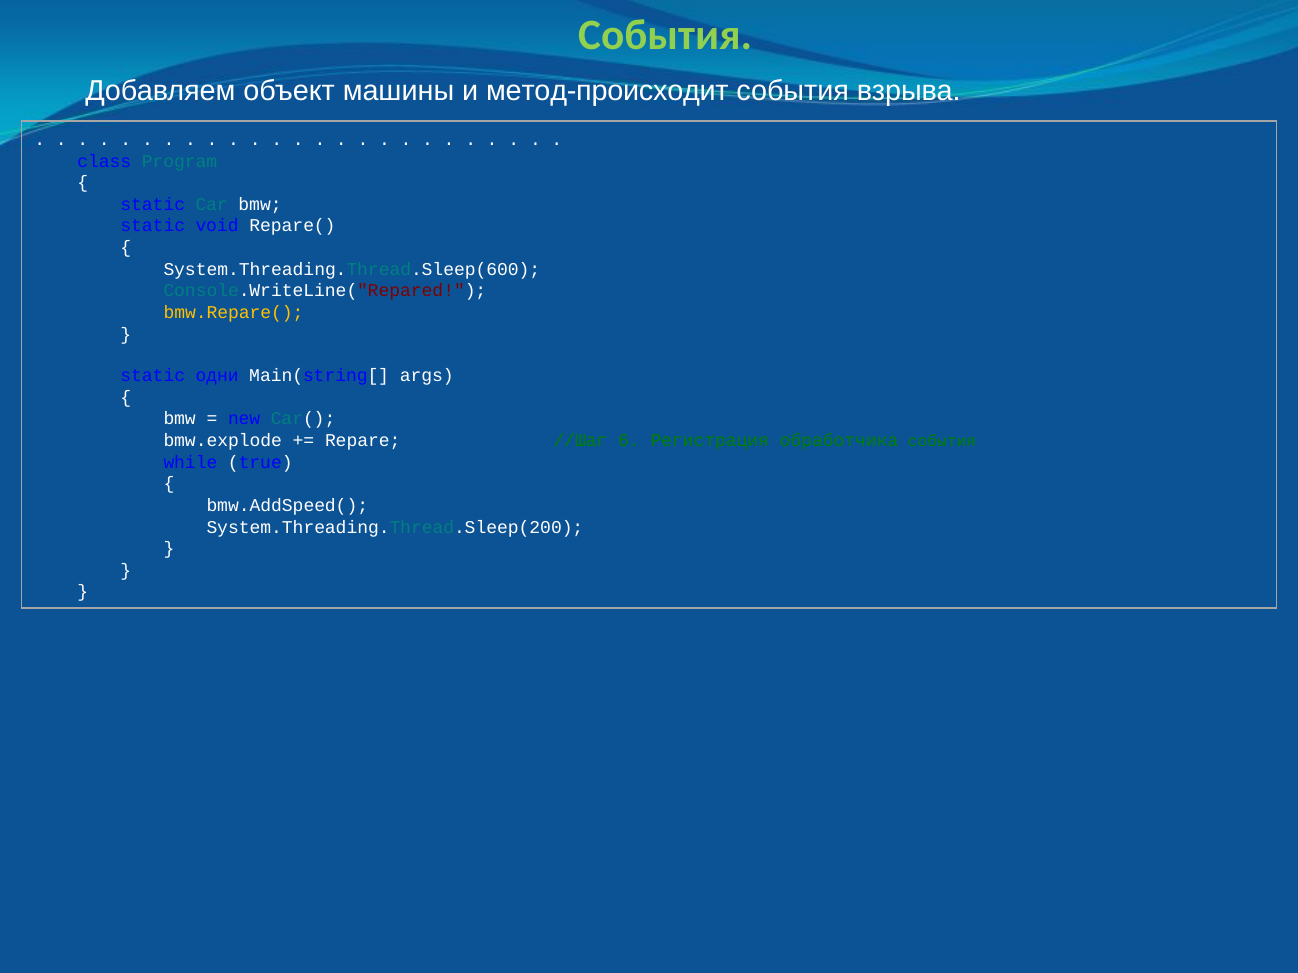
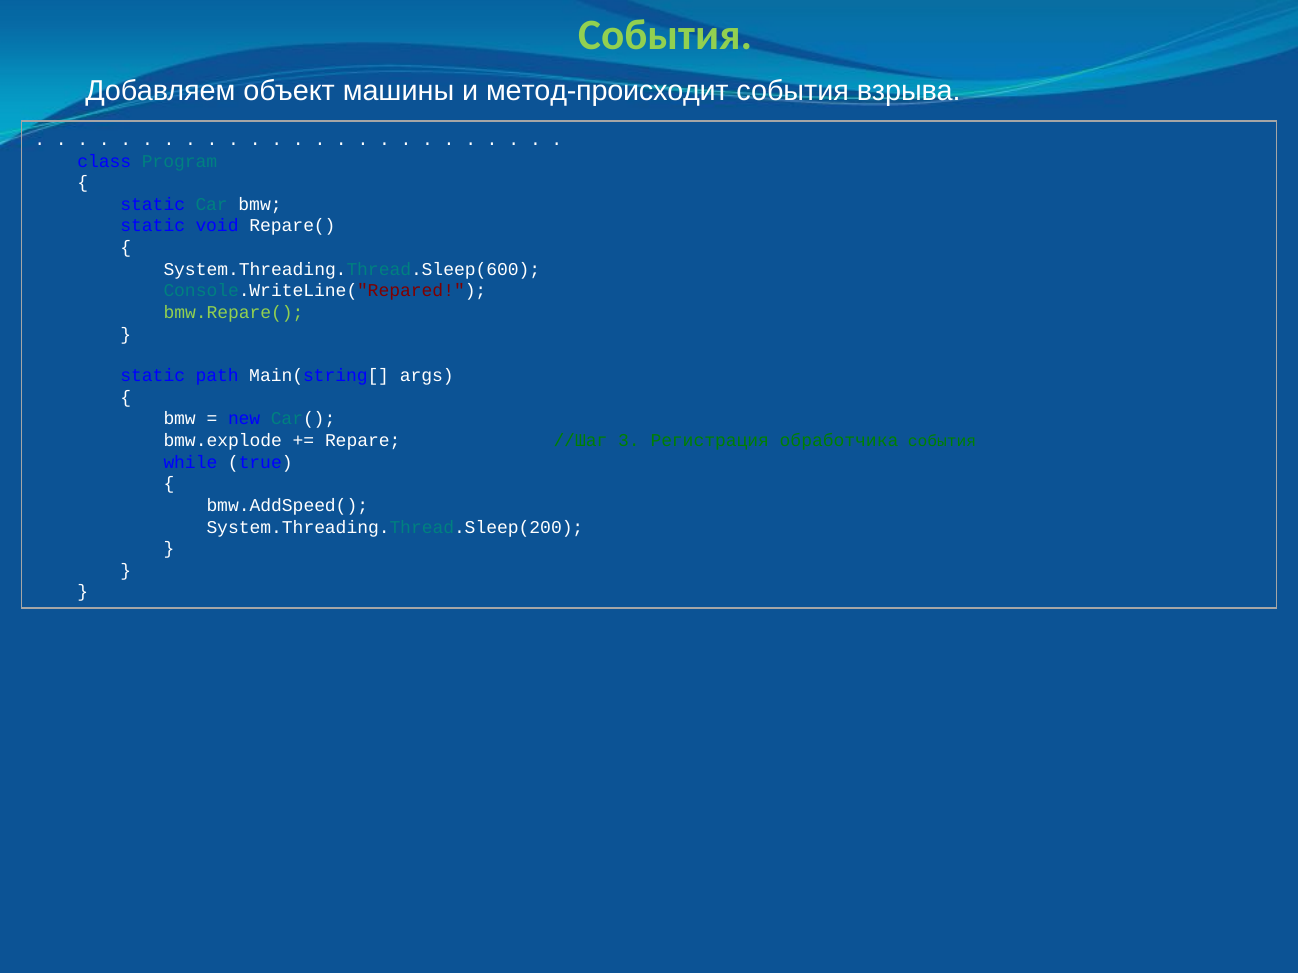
bmw.Repare( colour: yellow -> light green (234, 313)
одни: одни -> path (217, 376)
6: 6 -> 3 (629, 441)
